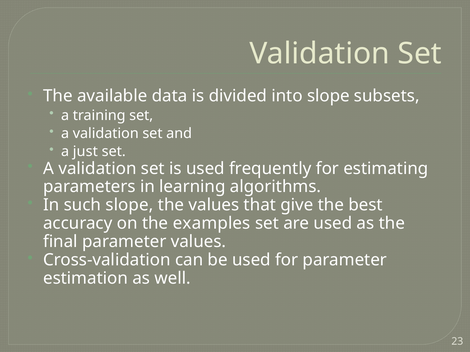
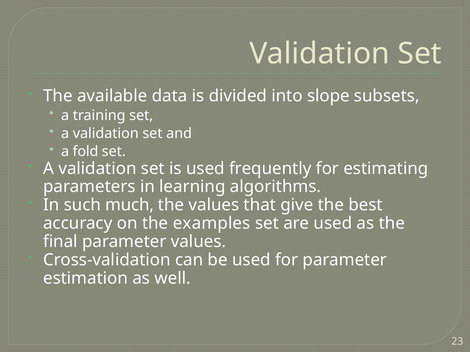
just: just -> fold (85, 152)
such slope: slope -> much (130, 205)
